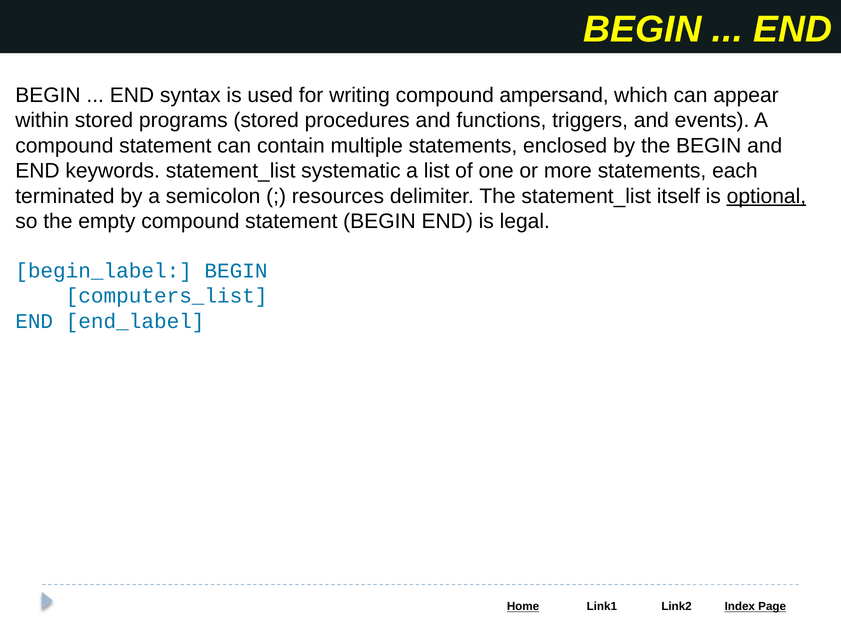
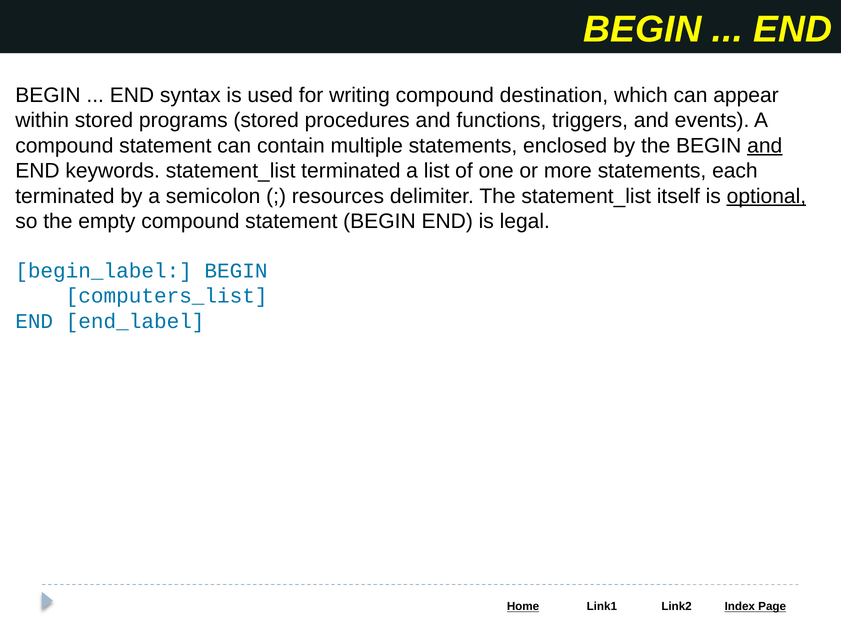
ampersand: ampersand -> destination (554, 95)
and underline: none -> present (765, 146)
statement_list systematic: systematic -> terminated (351, 171)
